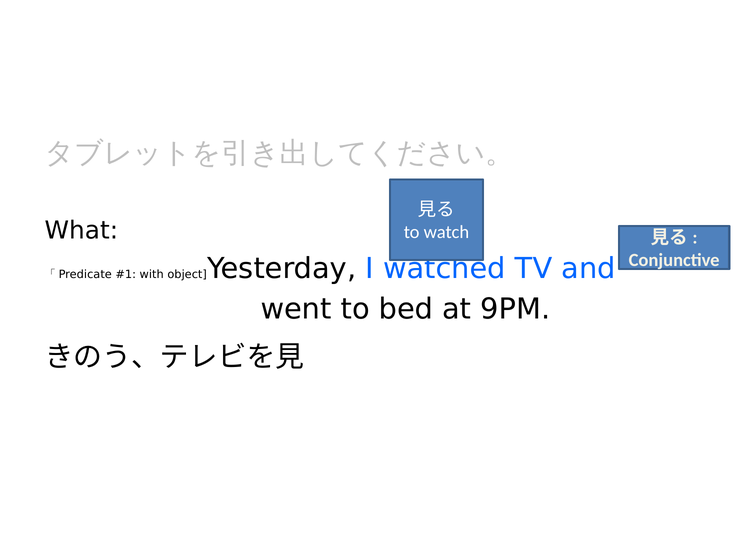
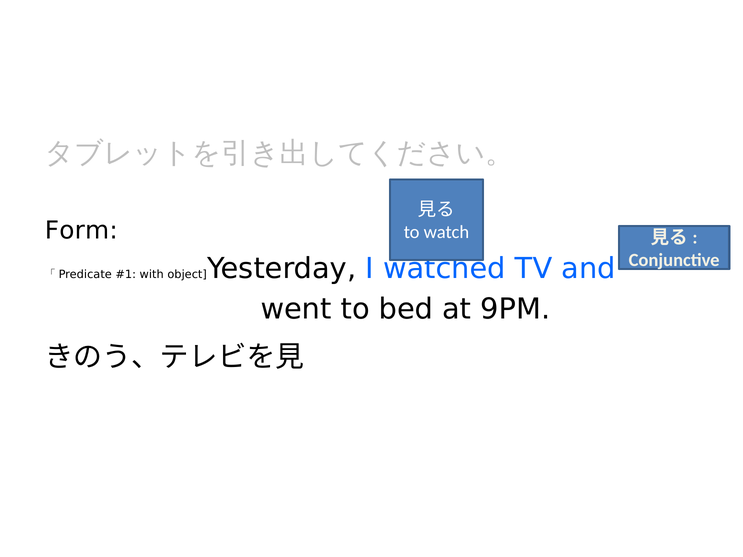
What: What -> Form (81, 230)
